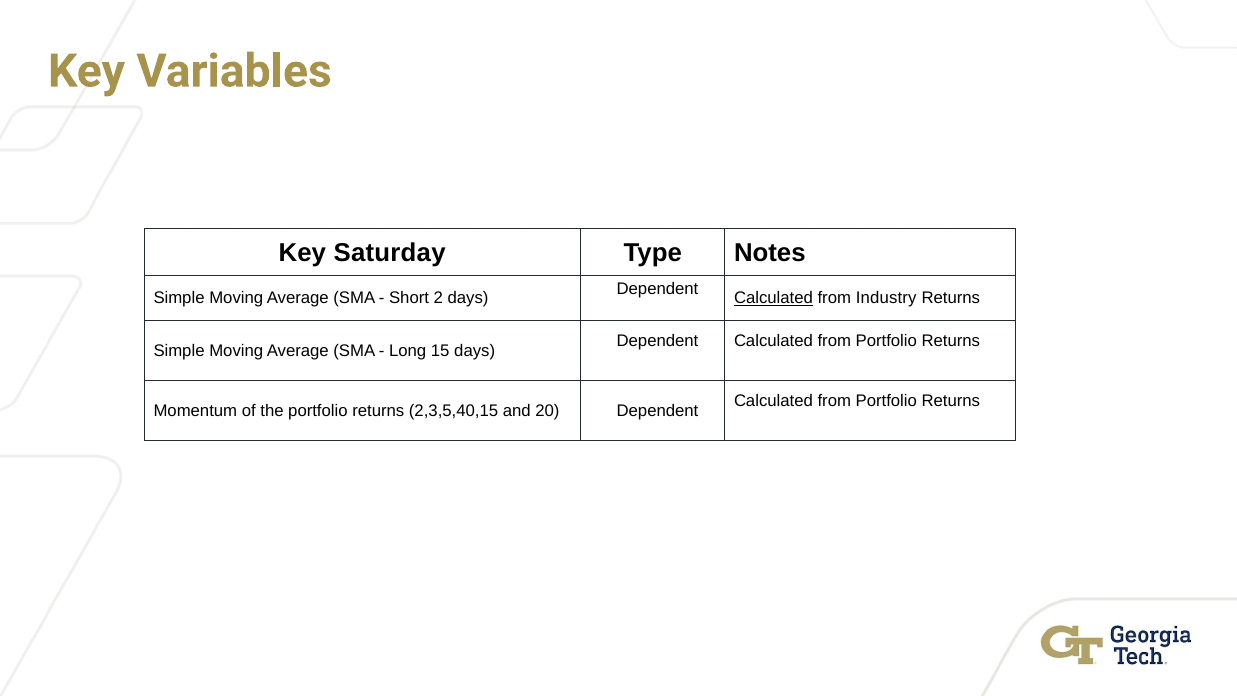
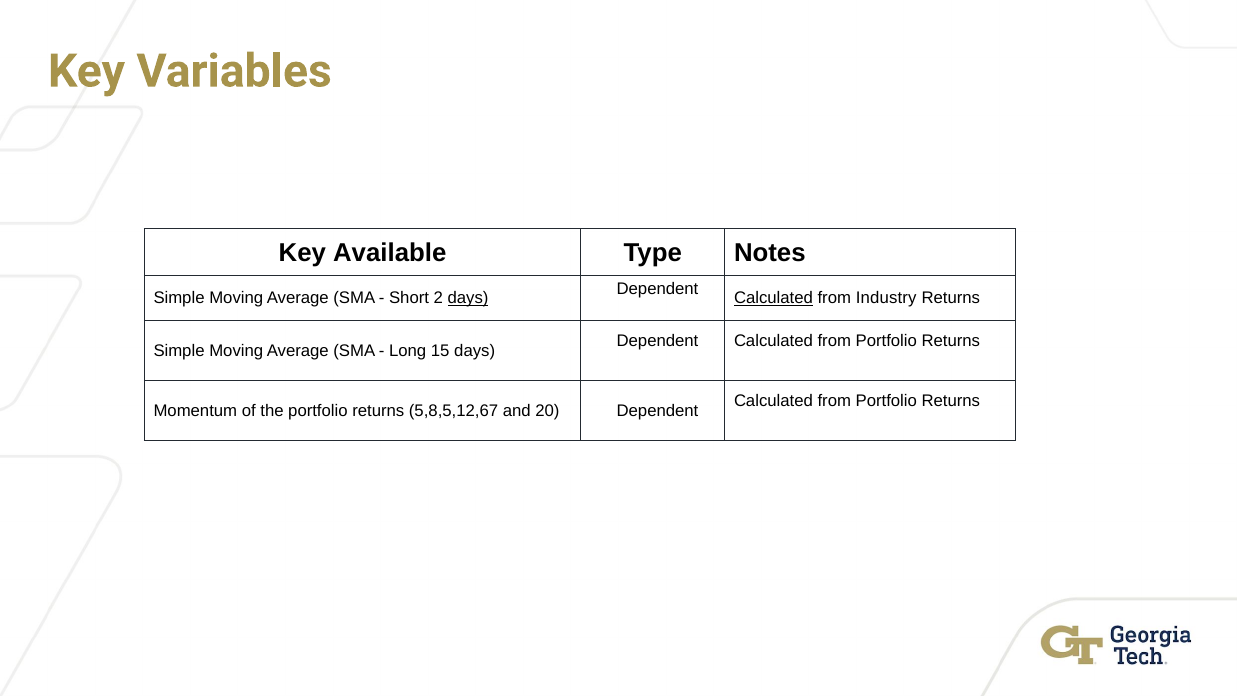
Saturday: Saturday -> Available (390, 253)
days underline: none -> present (468, 298)
2,3,5,40,15: 2,3,5,40,15 -> 5,8,5,12,67 (454, 411)
